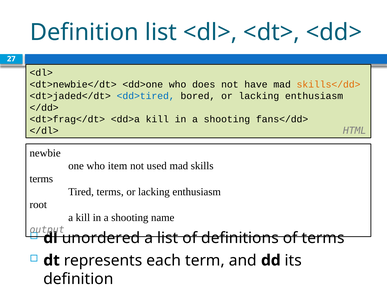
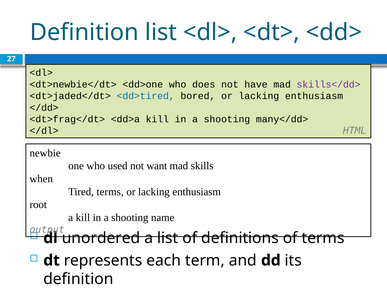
skills</dd> colour: orange -> purple (329, 84)
fans</dd>: fans</dd> -> many</dd> (282, 119)
item: item -> used (118, 166)
used: used -> want (157, 166)
terms: terms -> when (41, 179)
